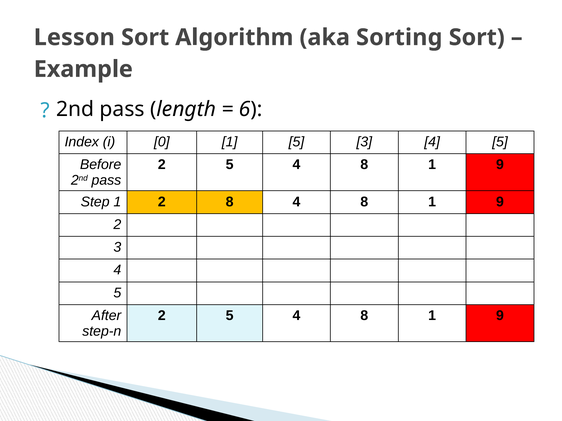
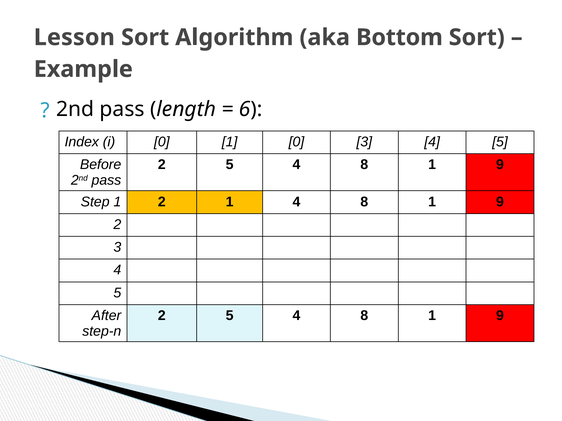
Sorting: Sorting -> Bottom (399, 37)
1 5: 5 -> 0 (296, 142)
2 8: 8 -> 1 (230, 202)
